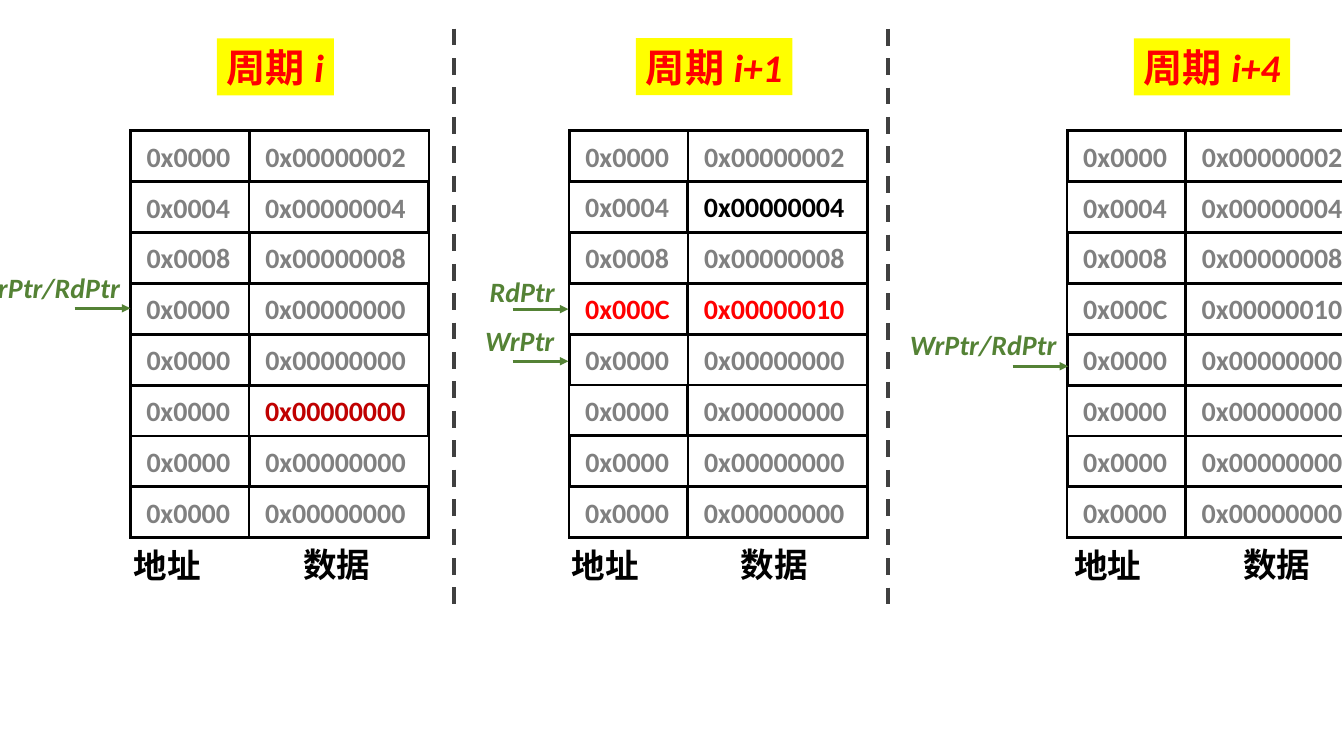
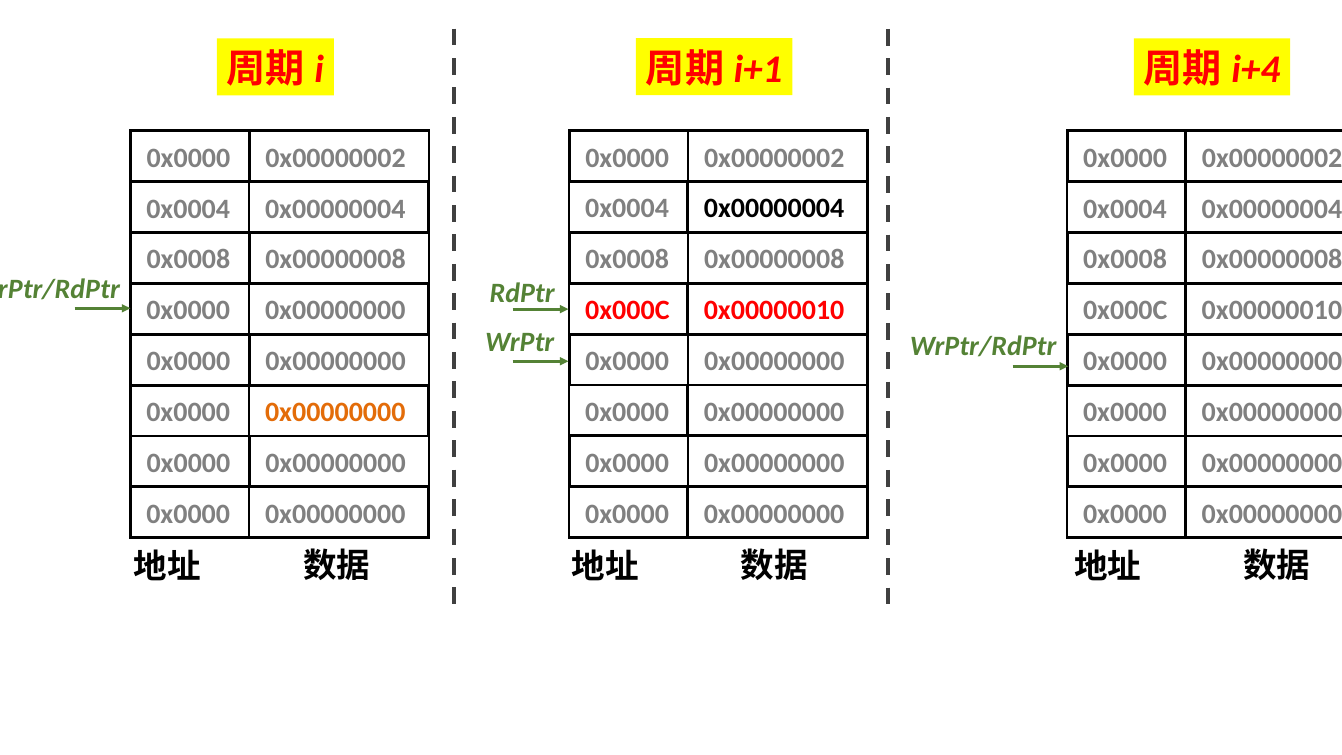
0x00000000 colour: red -> orange (335, 412)
